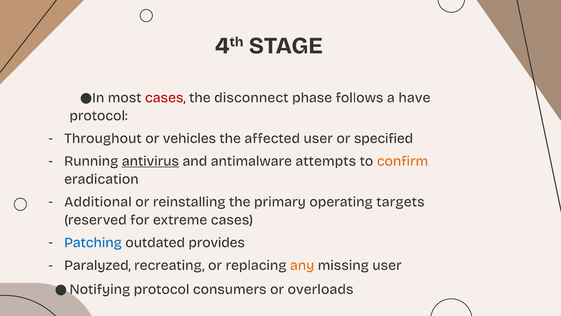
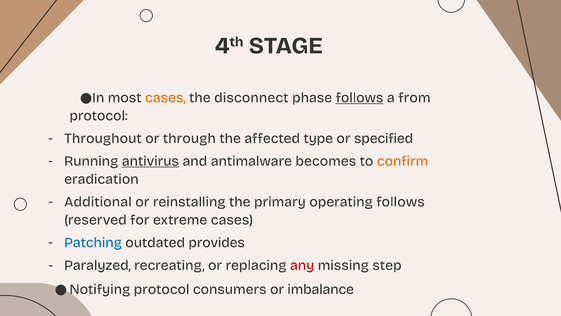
cases colour: red -> orange (165, 97)
follows underline: none -> present (360, 97)
have: have -> from (414, 97)
vehicles: vehicles -> through (189, 138)
affected user: user -> type (318, 138)
attempts: attempts -> becomes (326, 161)
operating targets: targets -> follows (400, 201)
any colour: orange -> red (302, 265)
missing user: user -> step (387, 265)
overloads: overloads -> imbalance (321, 289)
